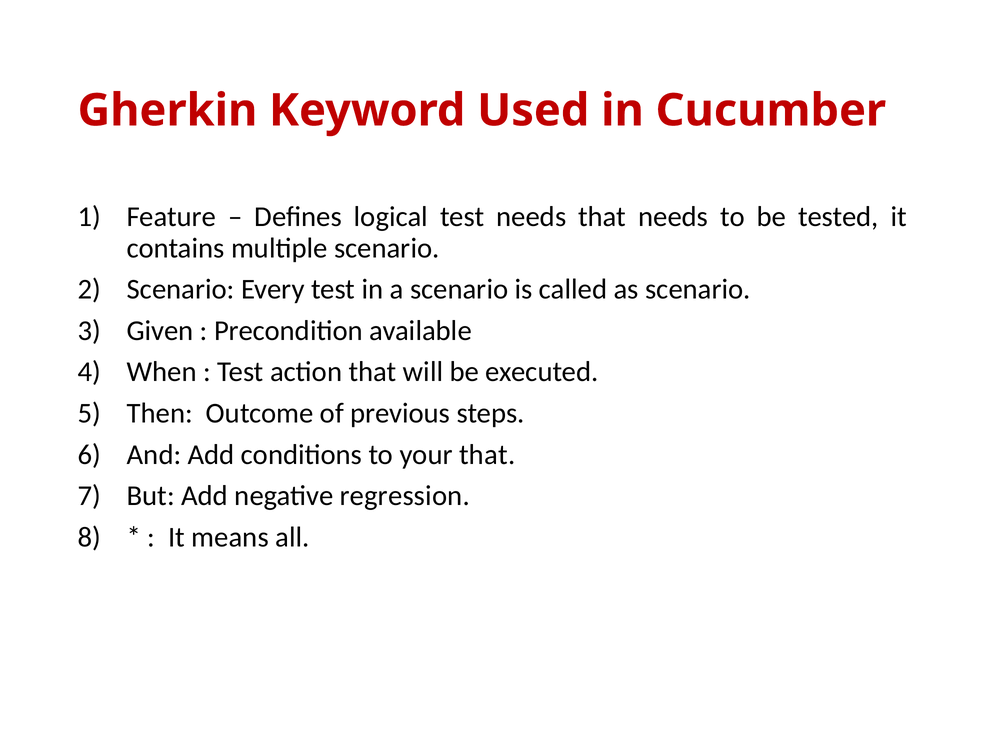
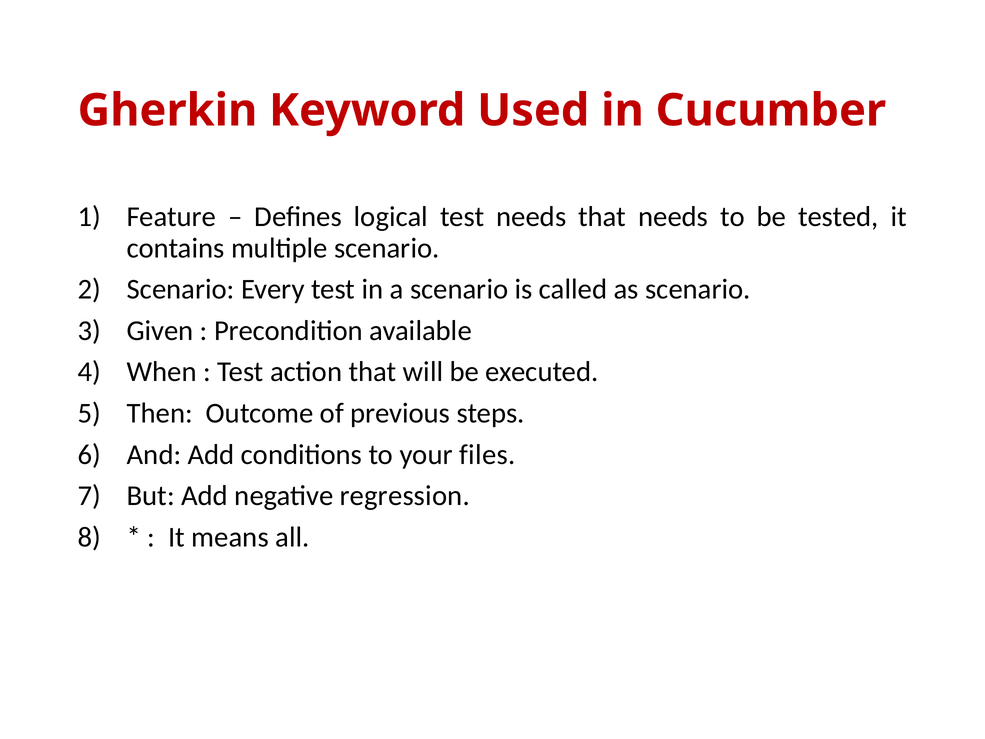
your that: that -> files (487, 454)
